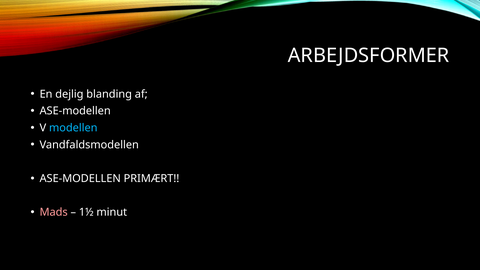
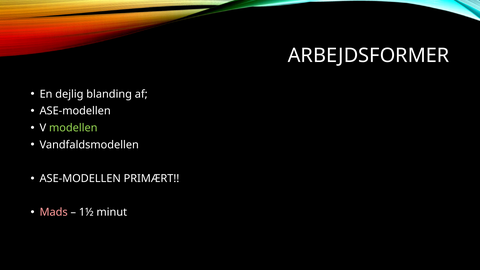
modellen colour: light blue -> light green (73, 128)
